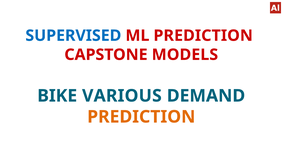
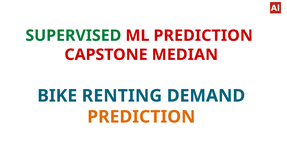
SUPERVISED colour: blue -> green (73, 36)
MODELS: MODELS -> MEDIAN (185, 55)
VARIOUS: VARIOUS -> RENTING (122, 96)
